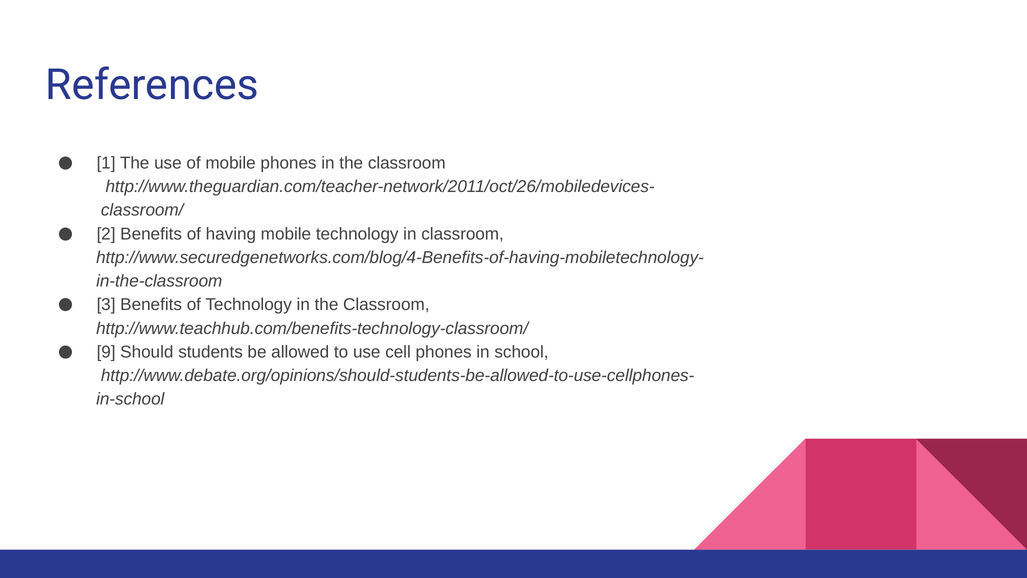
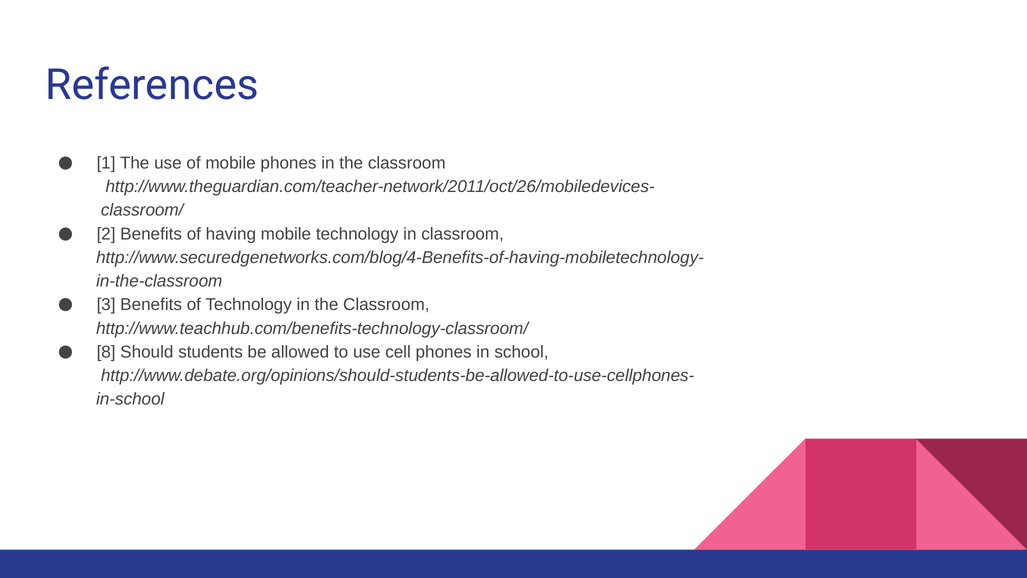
9: 9 -> 8 (106, 352)
